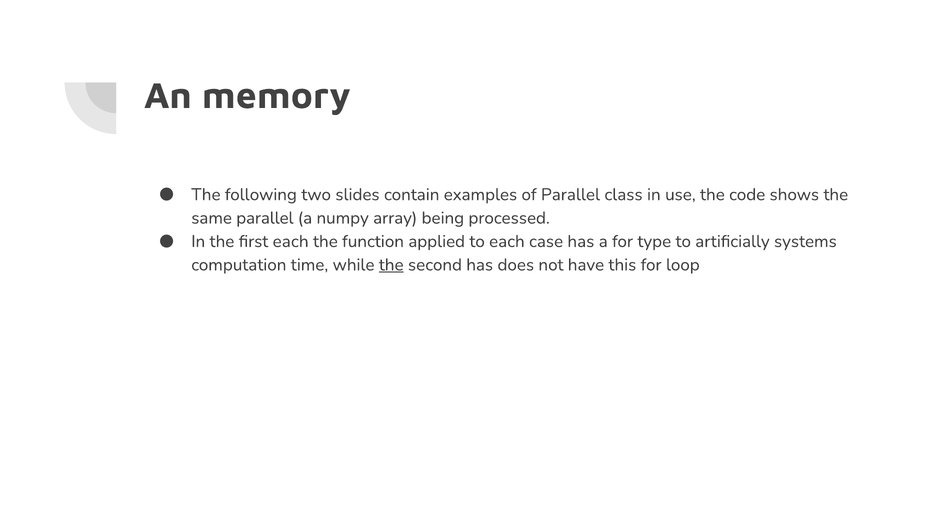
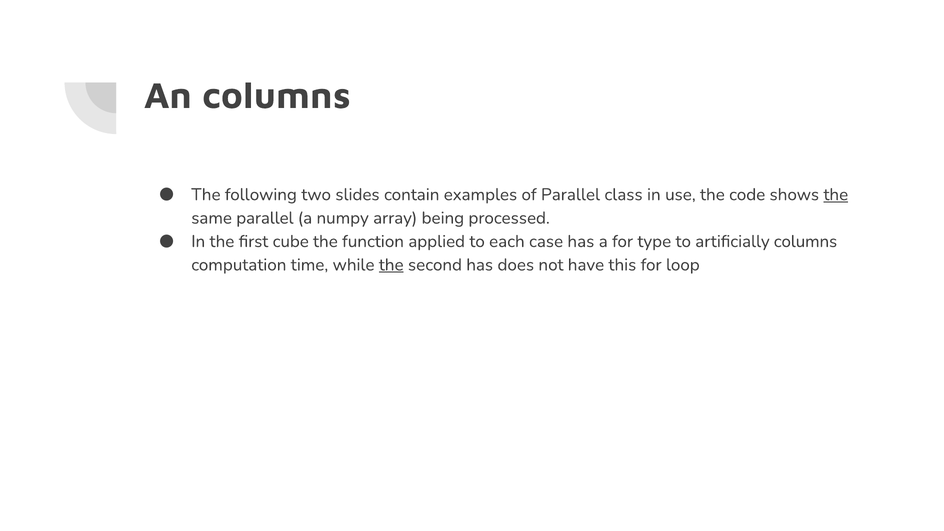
An memory: memory -> columns (276, 96)
the underline: none -> present (836, 195)
first each: each -> cube (291, 241)
artificially systems: systems -> columns (805, 241)
